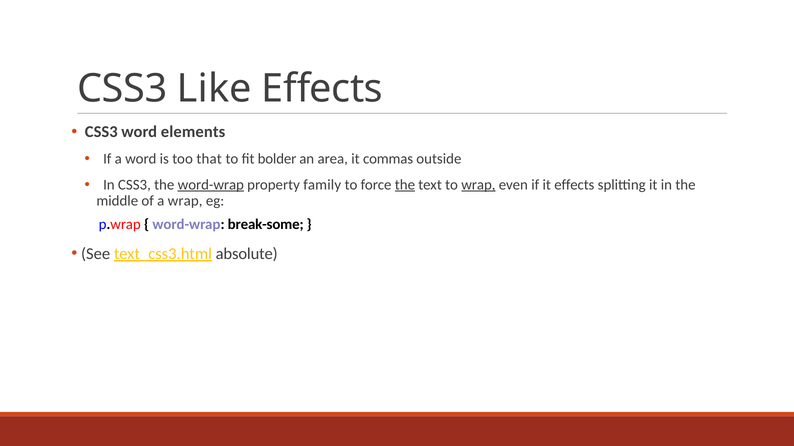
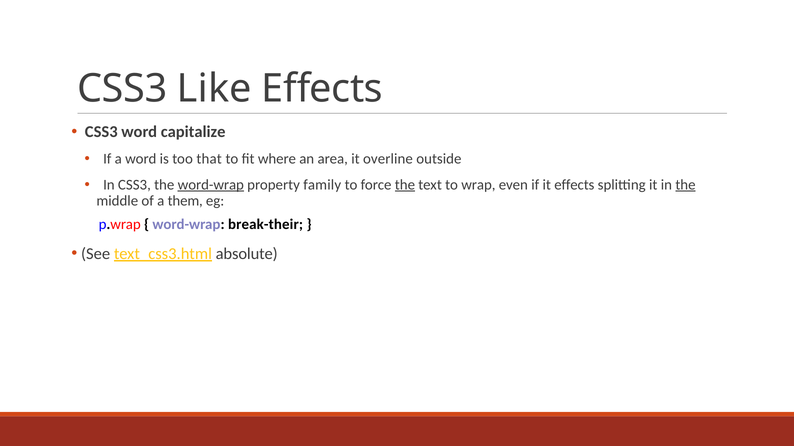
elements: elements -> capitalize (193, 132)
bolder: bolder -> where (277, 159)
commas: commas -> overline (388, 159)
wrap underline: present -> none (478, 185)
the underline: none -> present (685, 185)
a wrap: wrap -> them (185, 201)
break-some: break-some -> break-their (266, 225)
